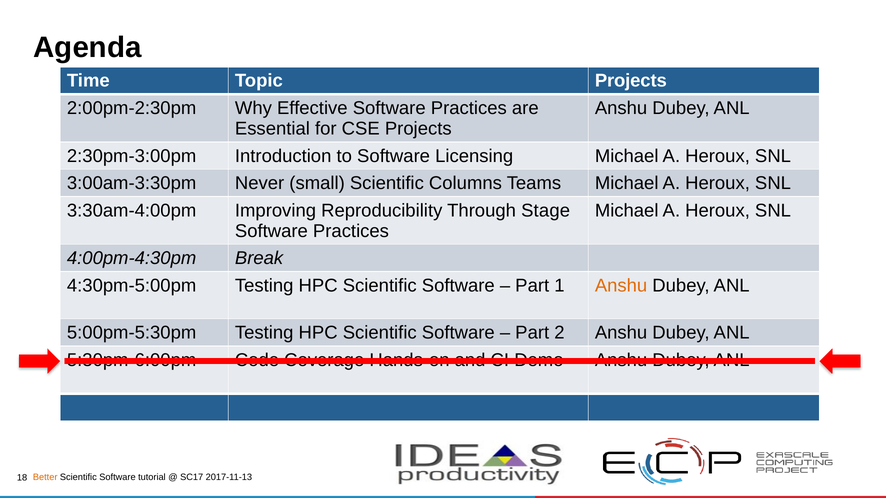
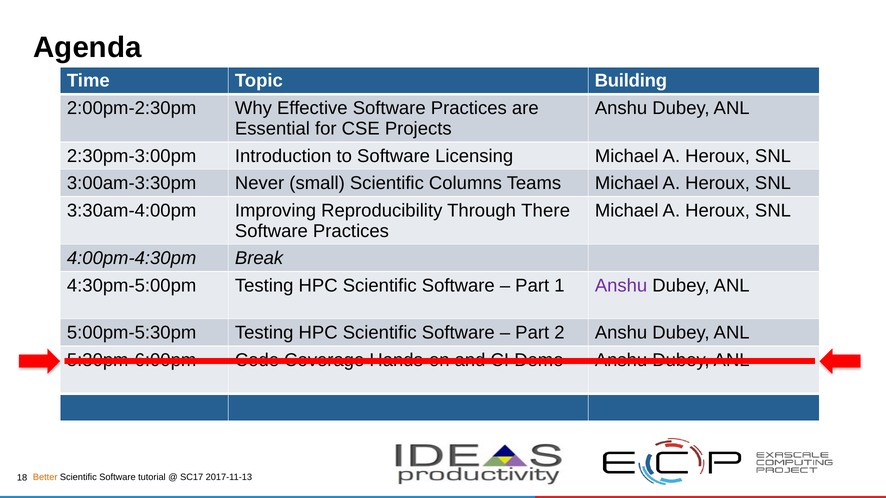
Topic Projects: Projects -> Building (631, 81)
Stage: Stage -> There (546, 211)
Anshu colour: orange -> purple (621, 286)
